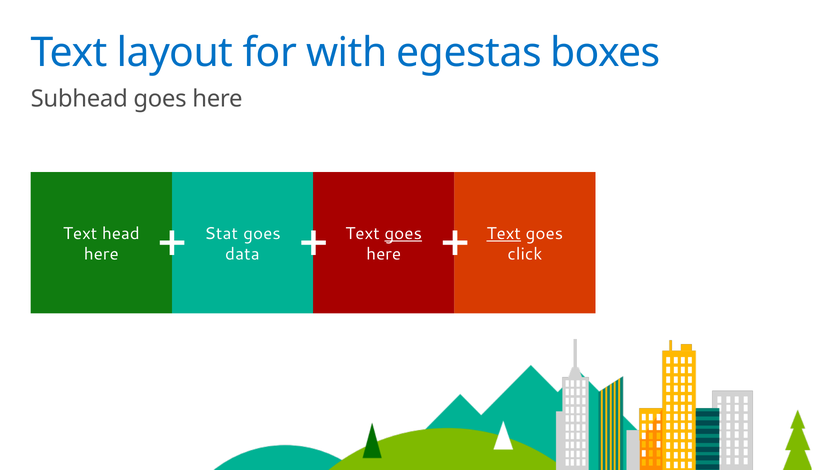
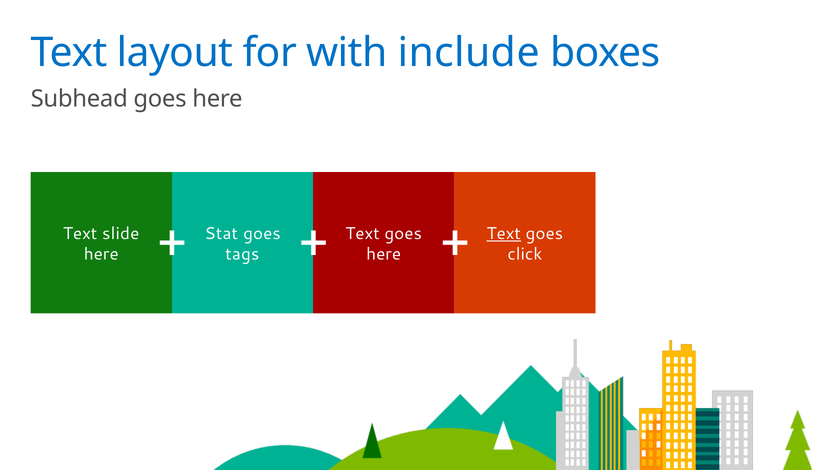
egestas: egestas -> include (469, 53)
head: head -> slide (121, 233)
goes underline: present -> none (403, 233)
data: data -> tags (242, 254)
